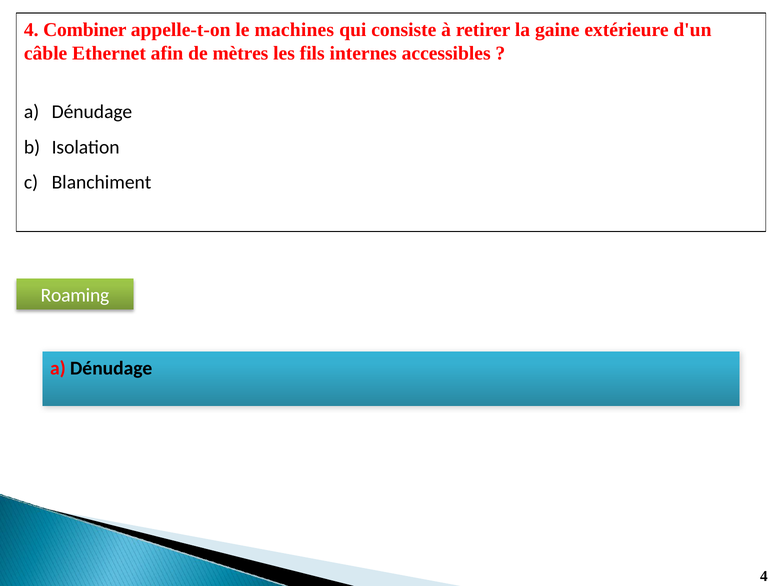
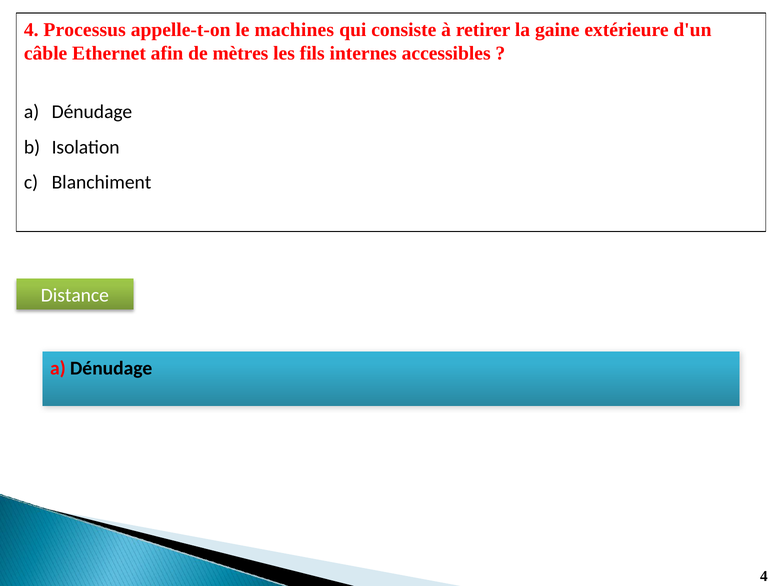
Combiner: Combiner -> Processus (85, 30)
Roaming: Roaming -> Distance (75, 296)
